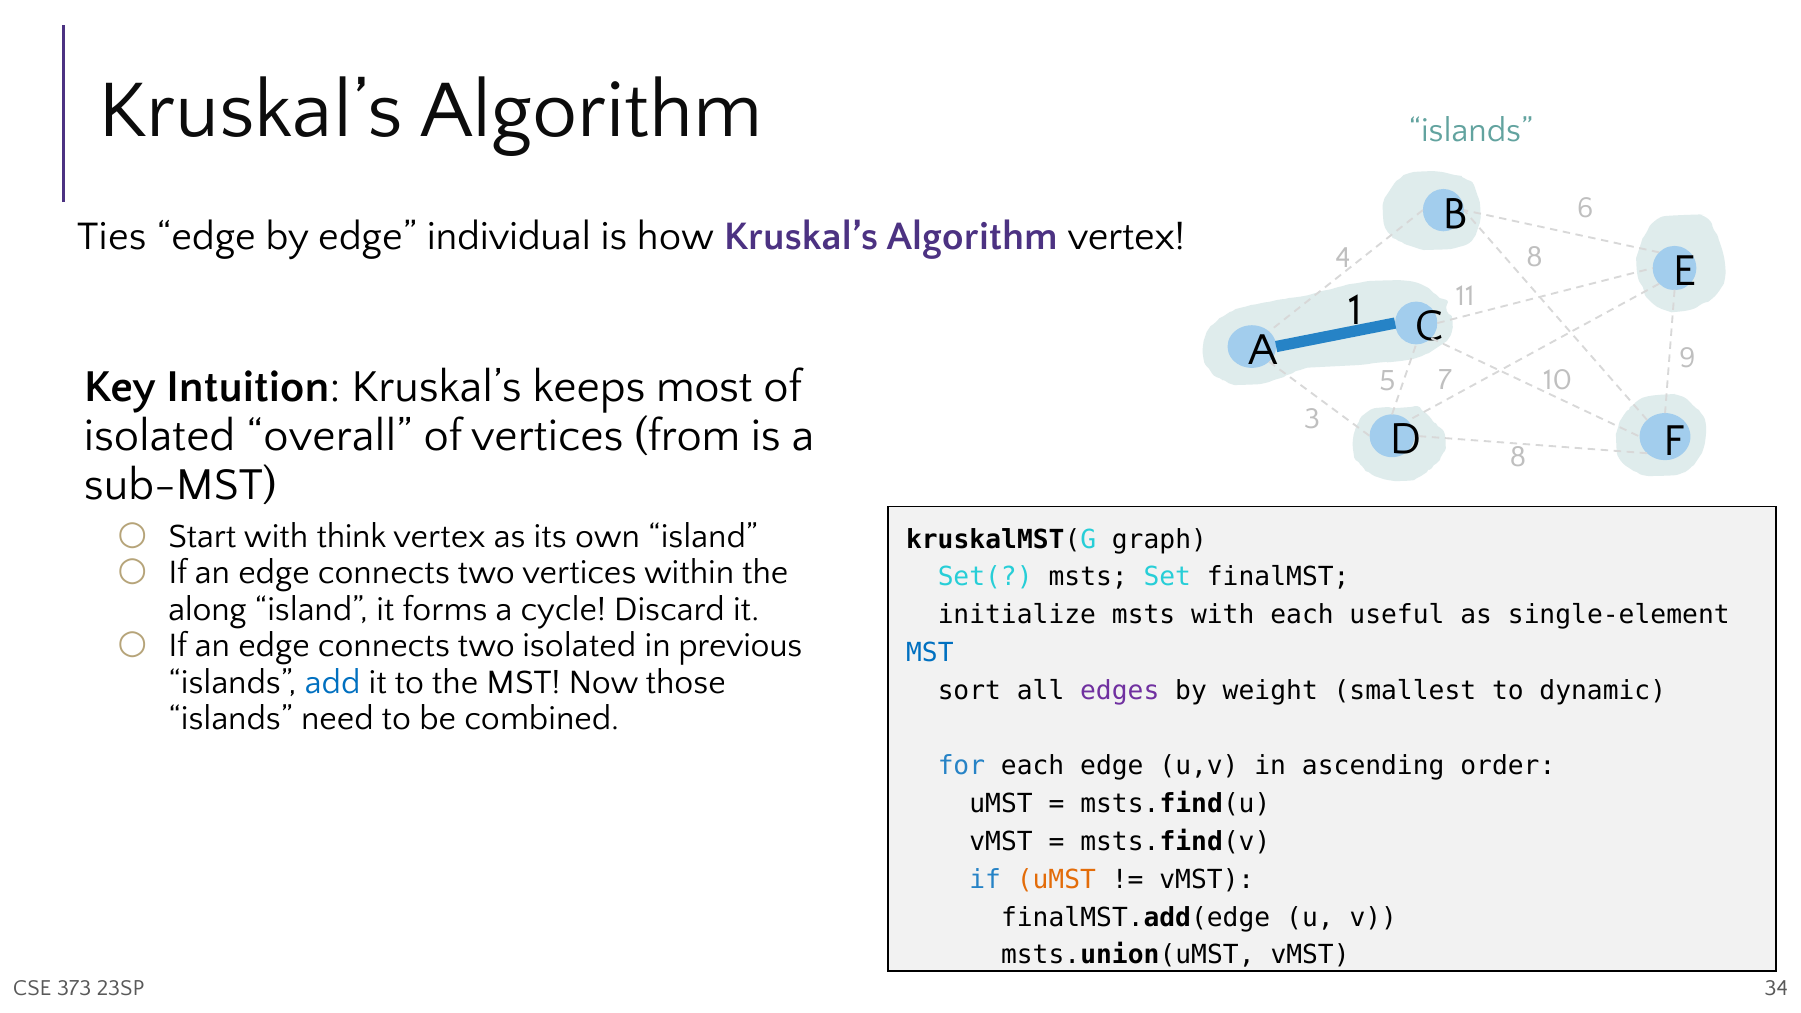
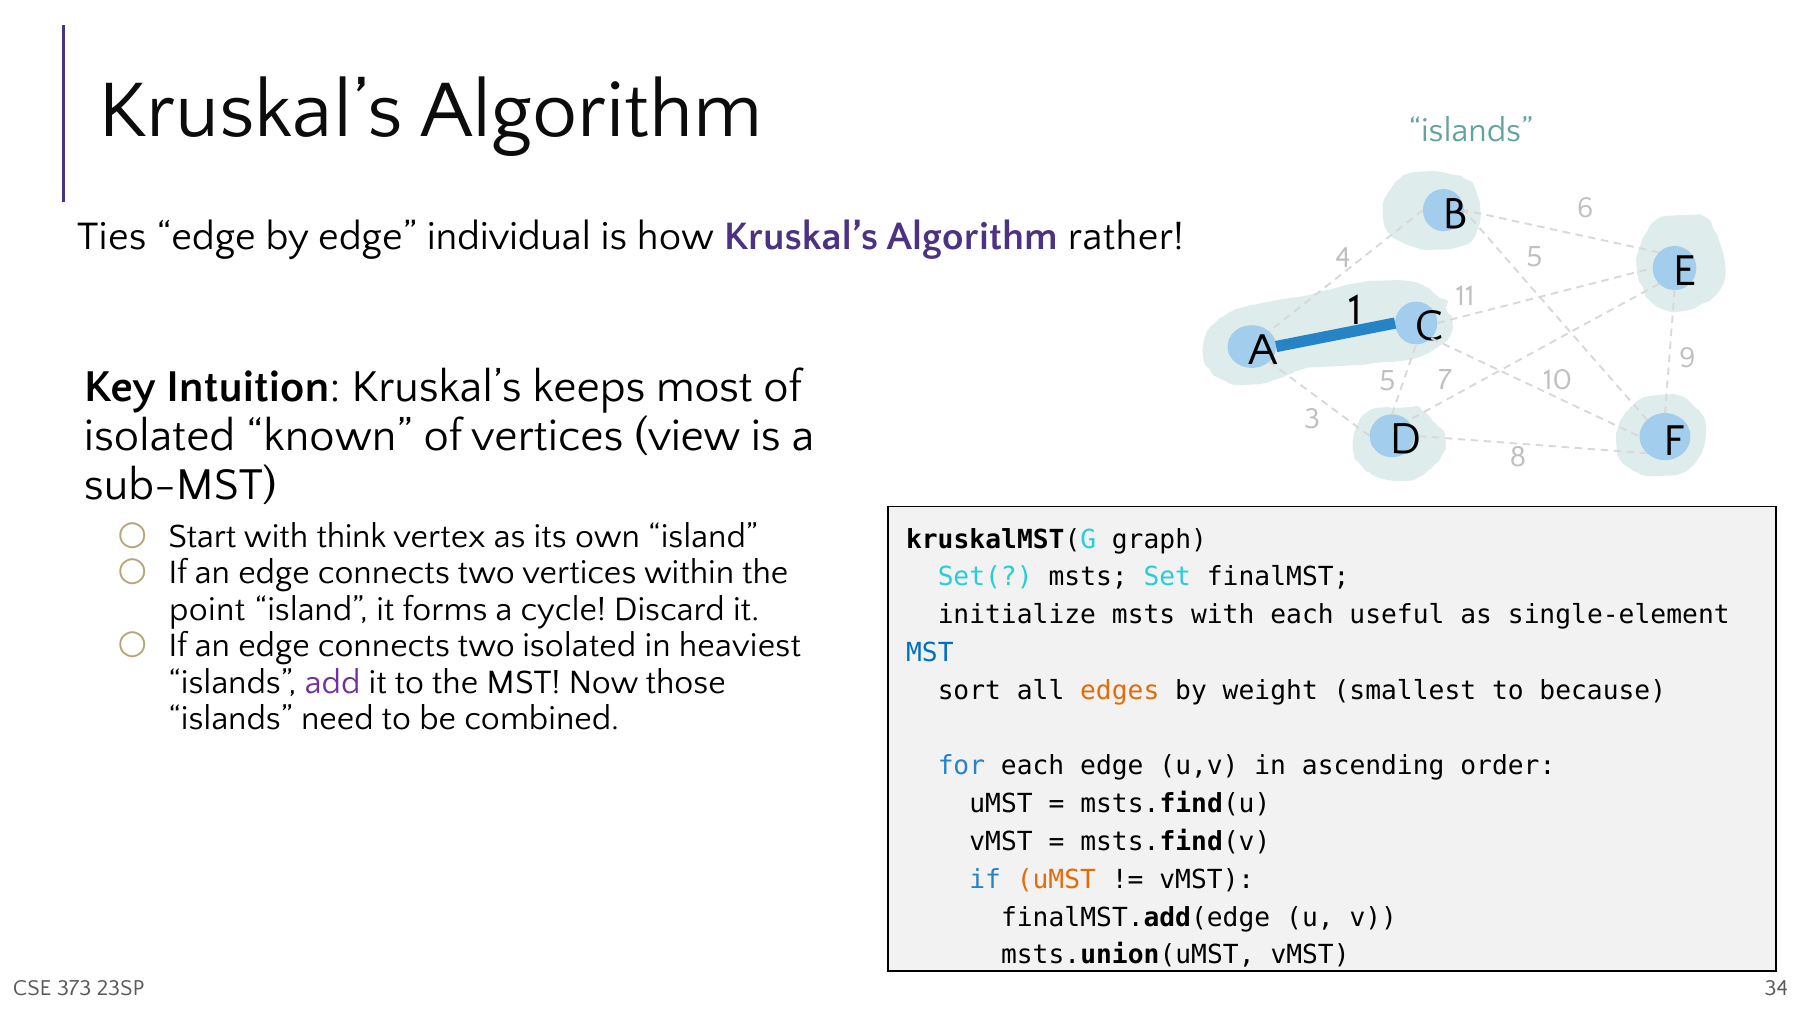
Algorithm vertex: vertex -> rather (1126, 236)
4 8: 8 -> 5 (1534, 256)
overall: overall -> known (329, 436)
from: from -> view (687, 436)
along: along -> point (207, 609)
previous: previous -> heaviest (740, 646)
add colour: blue -> purple (333, 682)
edges colour: purple -> orange (1120, 691)
dynamic: dynamic -> because (1603, 691)
